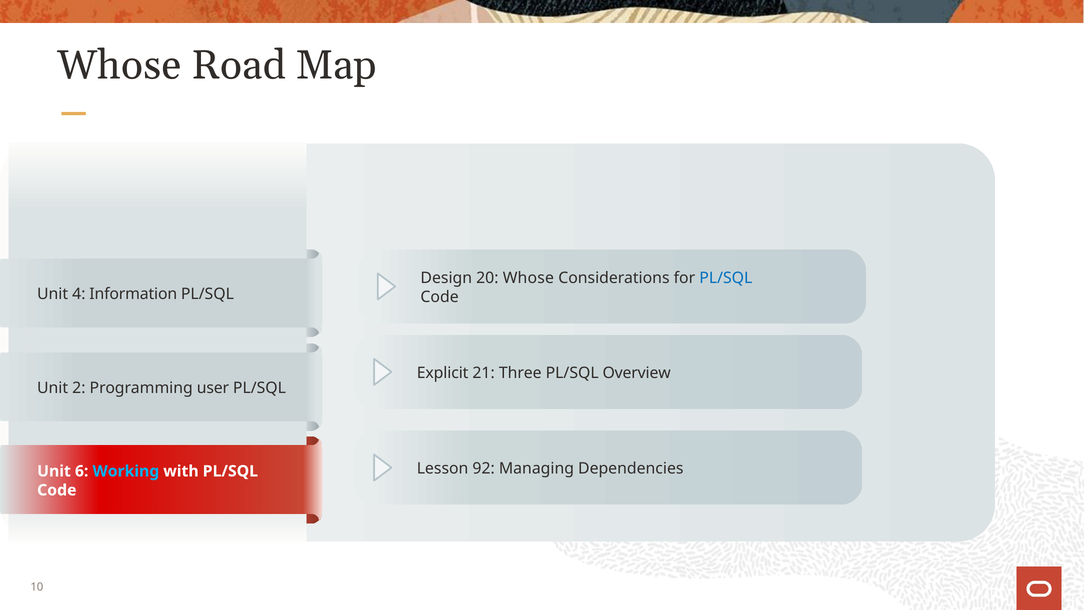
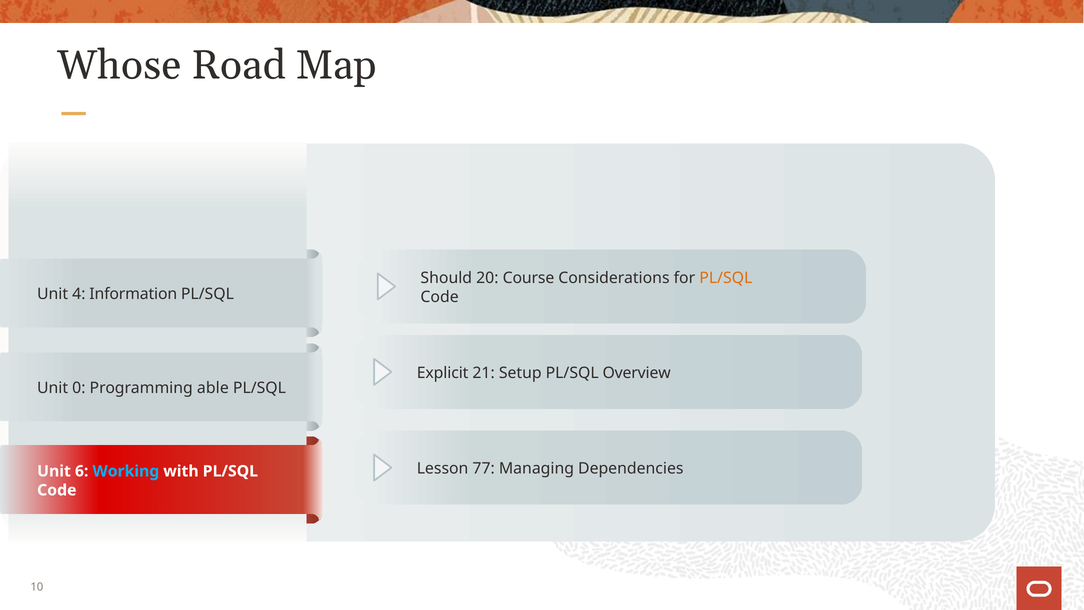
Design: Design -> Should (446, 278)
20 Whose: Whose -> Course (528, 278)
PL/SQL colour: blue -> orange (726, 278)
Three: Three -> Setup (520, 373)
2: 2 -> 0 (79, 388)
user: user -> able (213, 388)
92: 92 -> 77 (484, 468)
